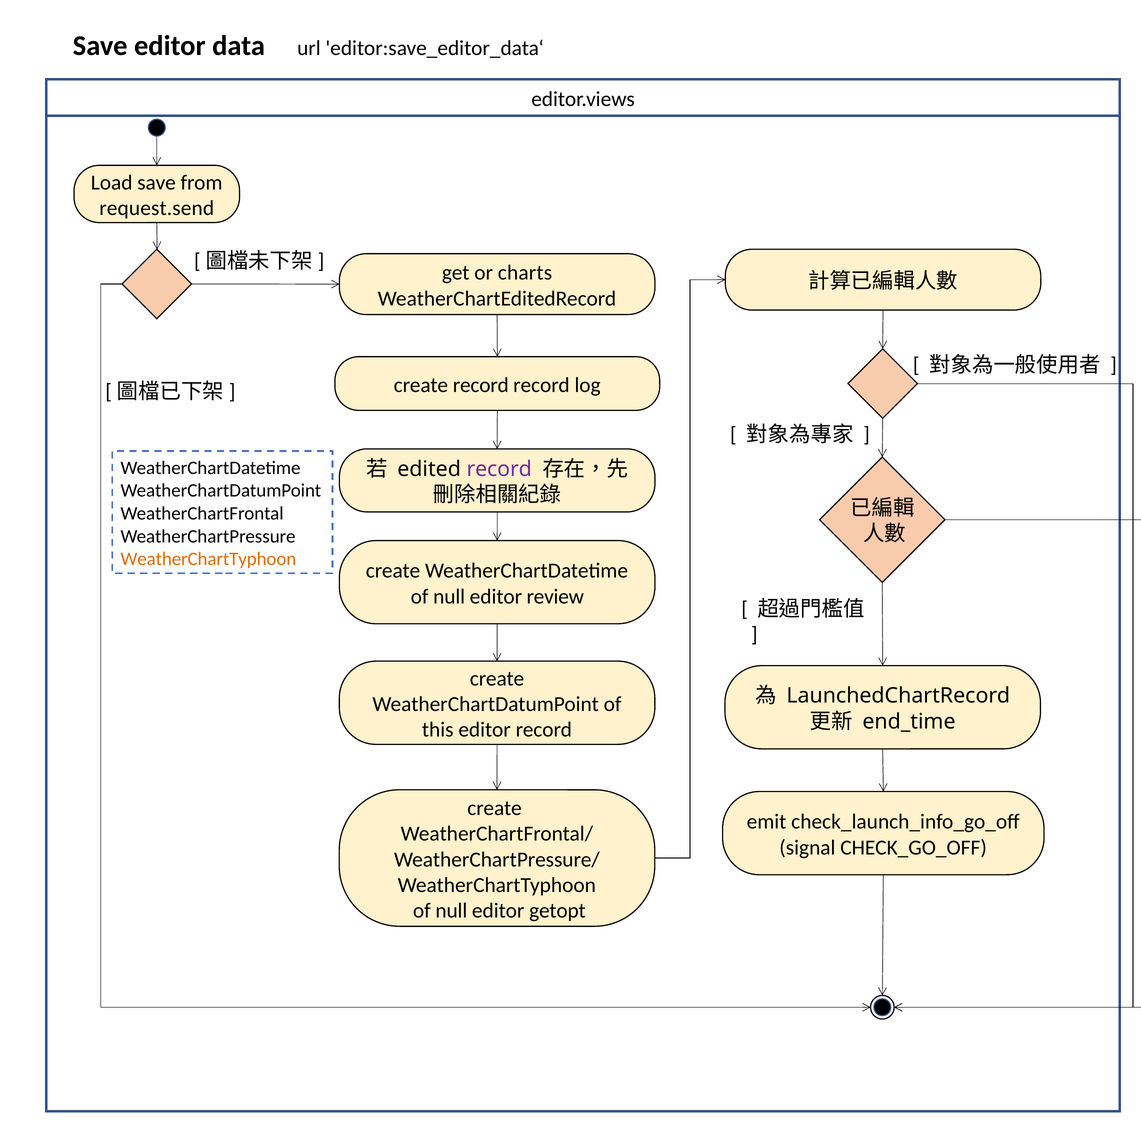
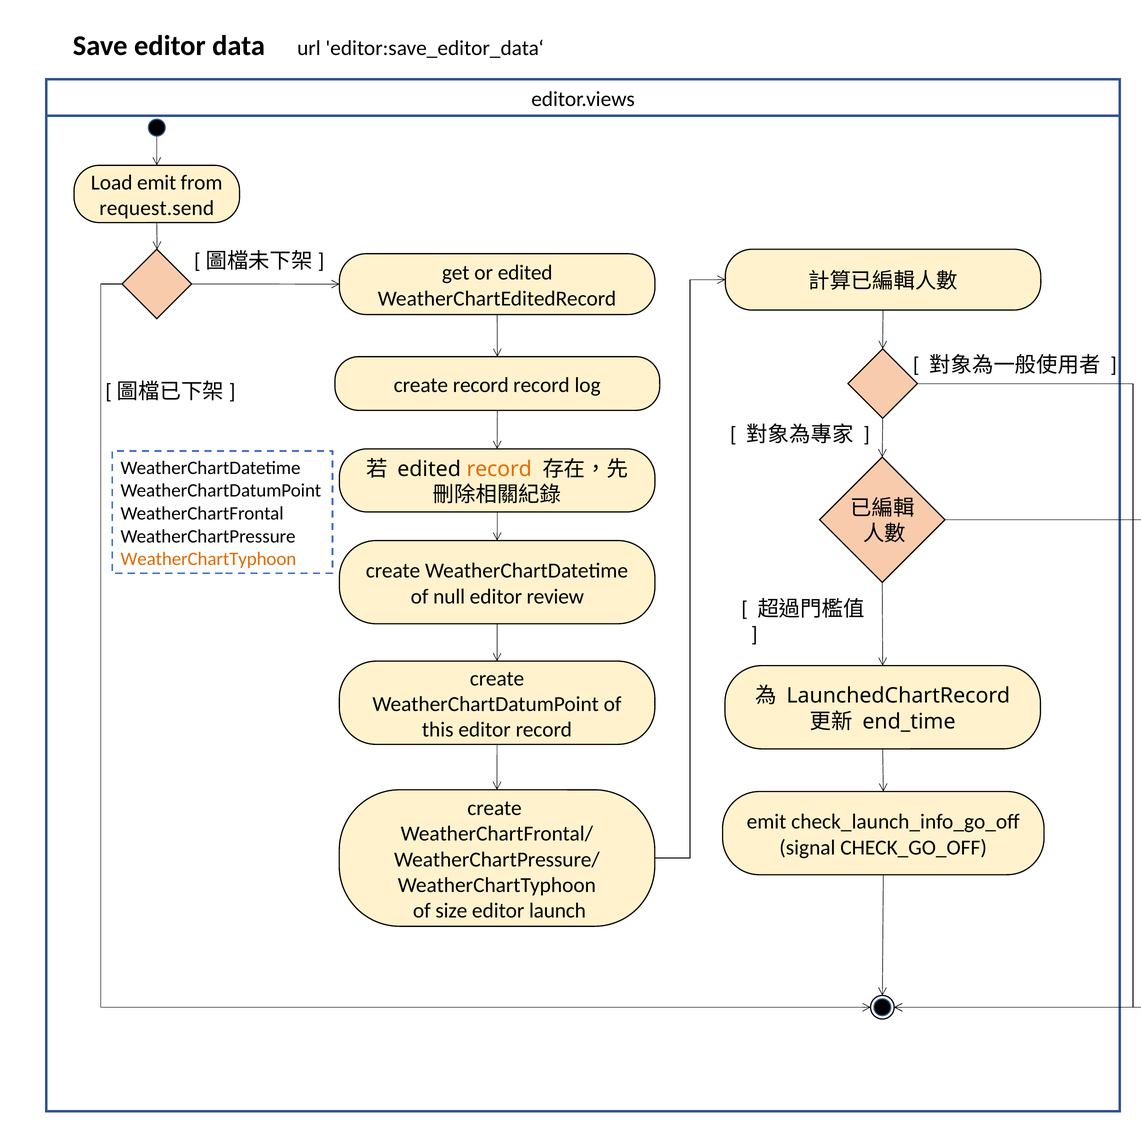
Load save: save -> emit (157, 183)
or charts: charts -> edited (525, 273)
record colour: purple -> orange (499, 469)
null: null -> size (451, 911)
getopt: getopt -> launch (557, 911)
